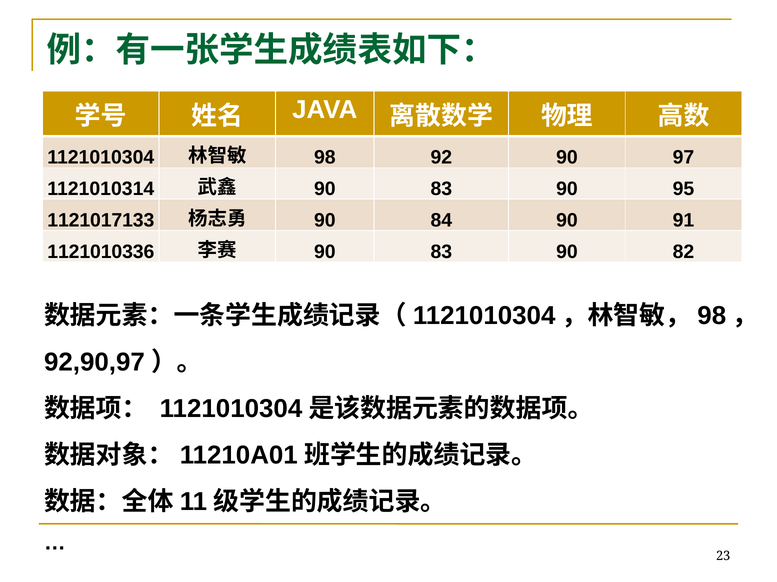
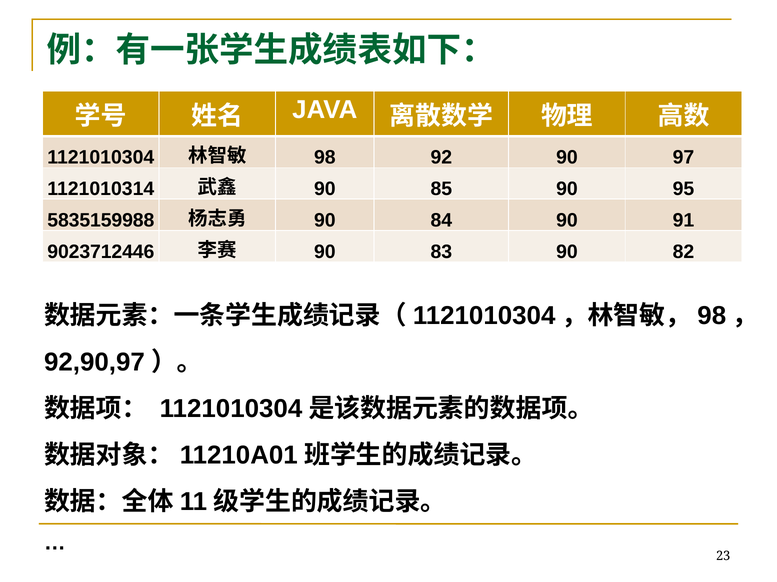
83: 83 -> 85 (441, 189)
1121017133: 1121017133 -> 5835159988 (101, 220)
1121010336: 1121010336 -> 9023712446 (101, 252)
